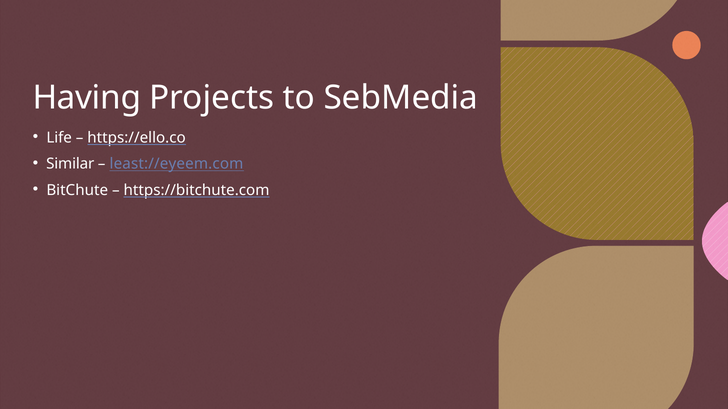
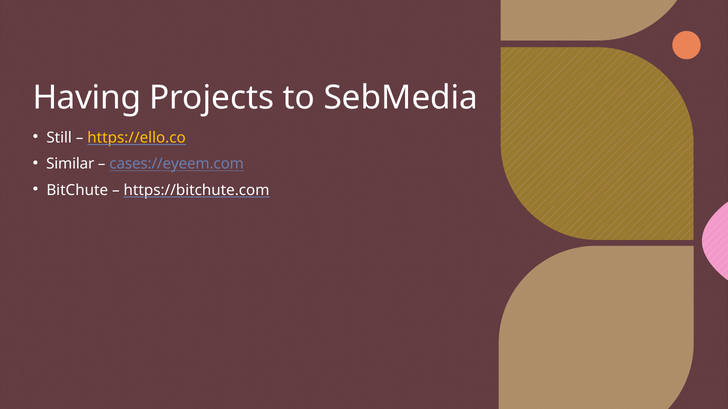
Life: Life -> Still (59, 138)
https://ello.co colour: white -> yellow (137, 138)
least://eyeem.com: least://eyeem.com -> cases://eyeem.com (177, 164)
